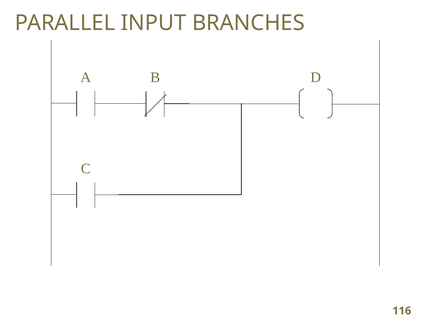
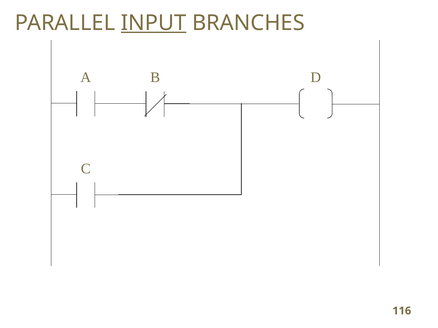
INPUT underline: none -> present (154, 23)
